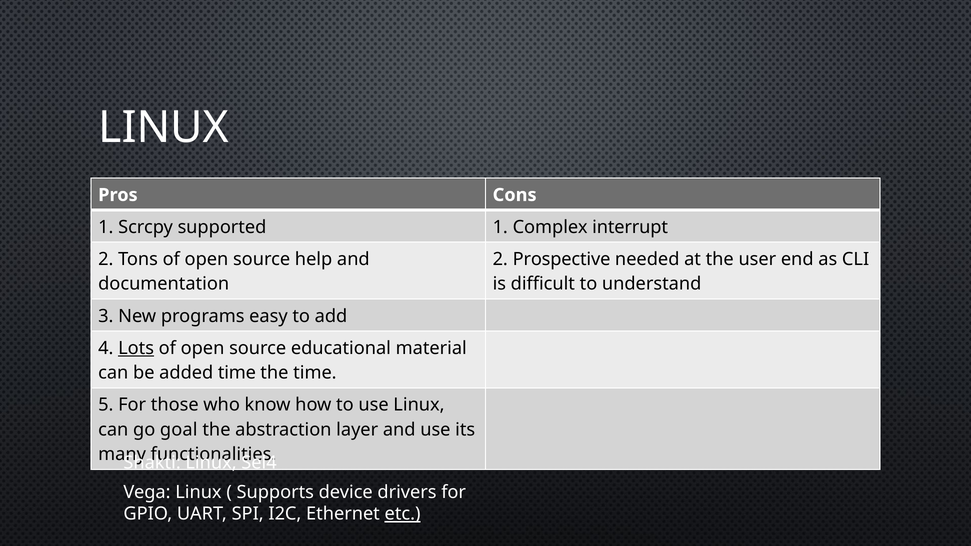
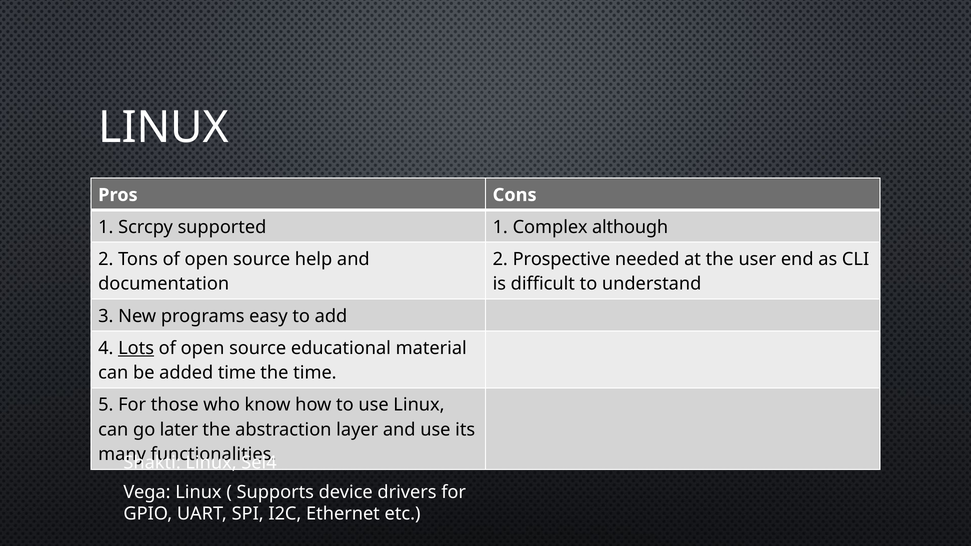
interrupt: interrupt -> although (630, 227)
goal: goal -> later (179, 430)
etc underline: present -> none (403, 514)
